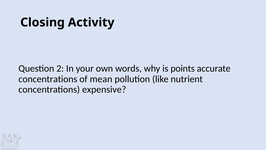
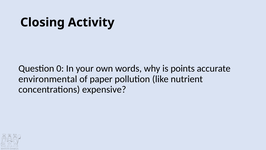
2: 2 -> 0 (60, 68)
concentrations: concentrations -> environmental (48, 79)
mean: mean -> paper (101, 79)
